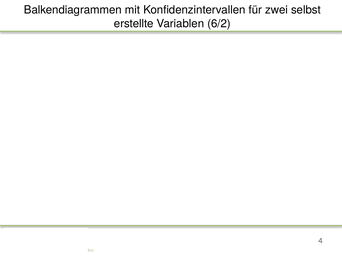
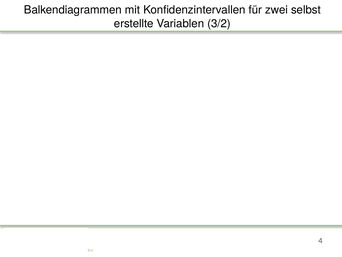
6/2: 6/2 -> 3/2 (219, 24)
